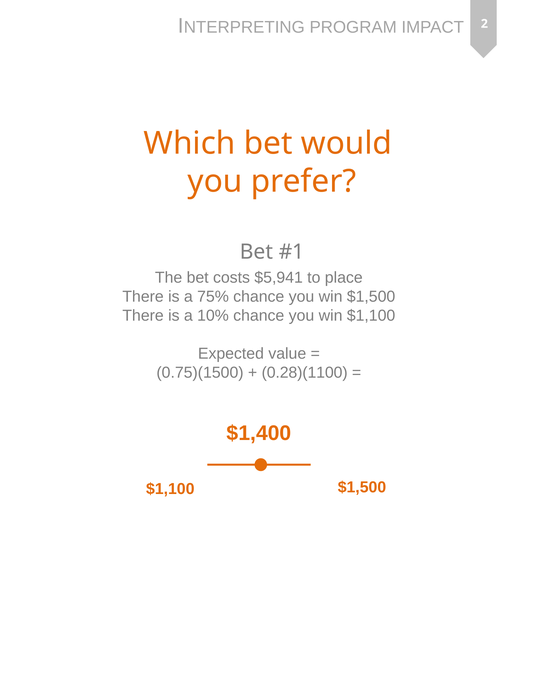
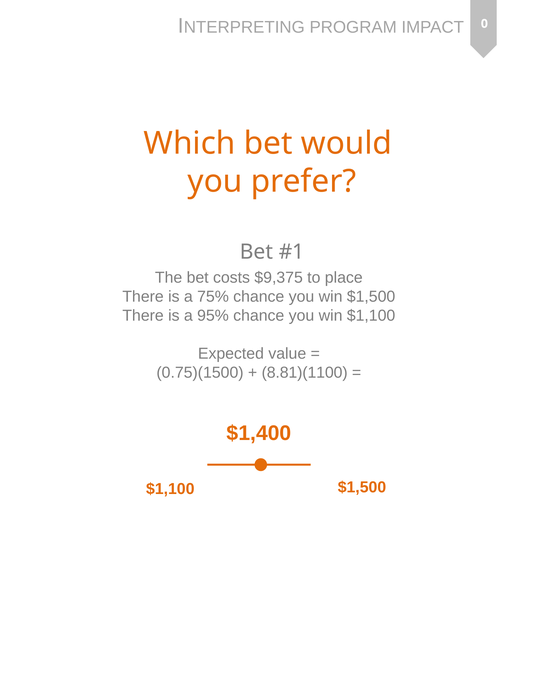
2: 2 -> 0 (484, 24)
$5,941: $5,941 -> $9,375 (279, 277)
10%: 10% -> 95% (213, 315)
0.28)(1100: 0.28)(1100 -> 8.81)(1100 (305, 372)
